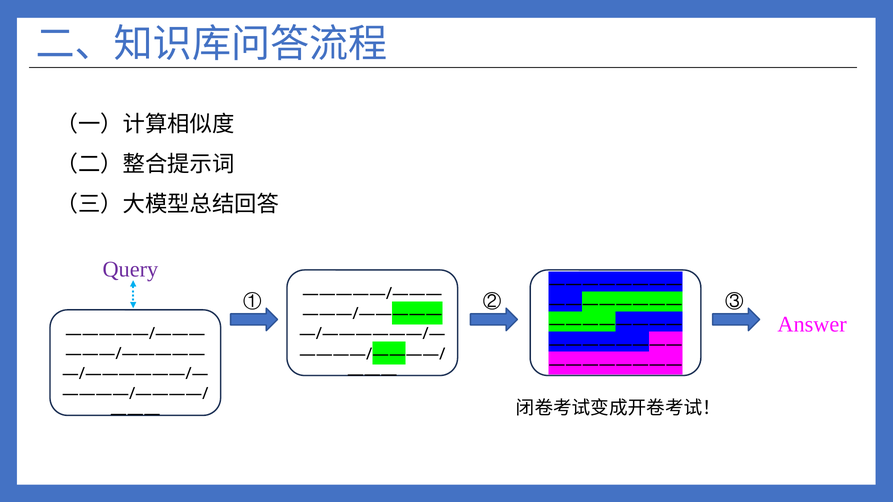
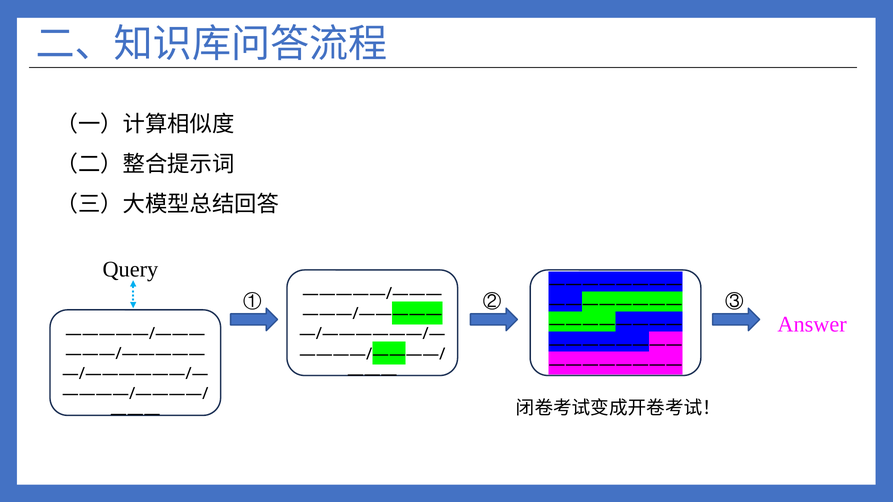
Query colour: purple -> black (130, 270)
